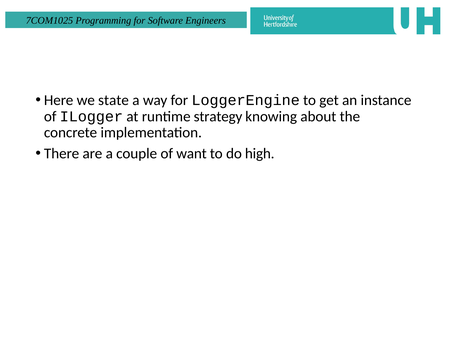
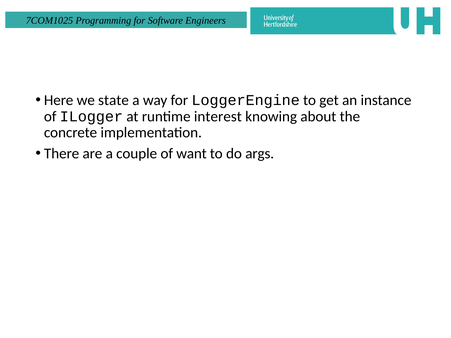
strategy: strategy -> interest (218, 117)
high: high -> args (260, 154)
